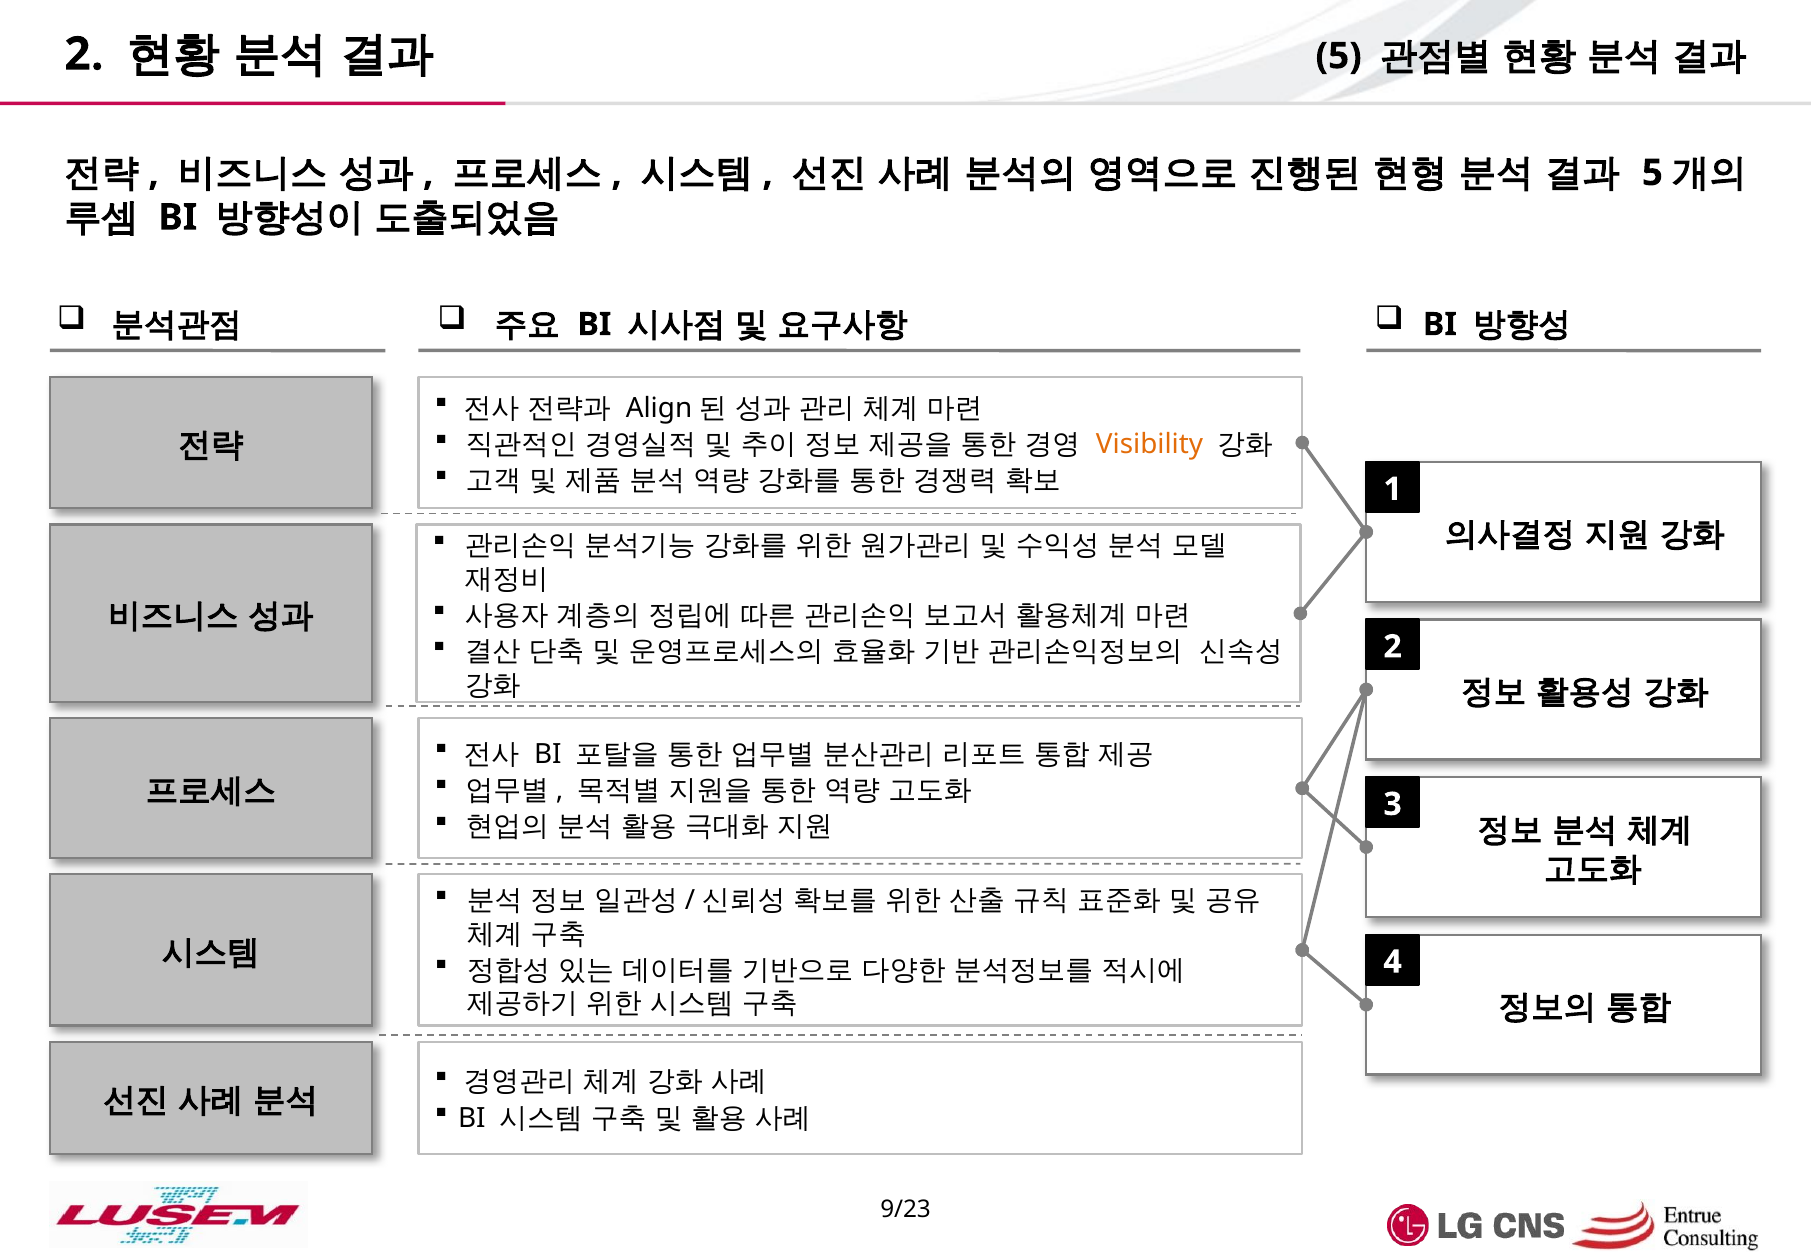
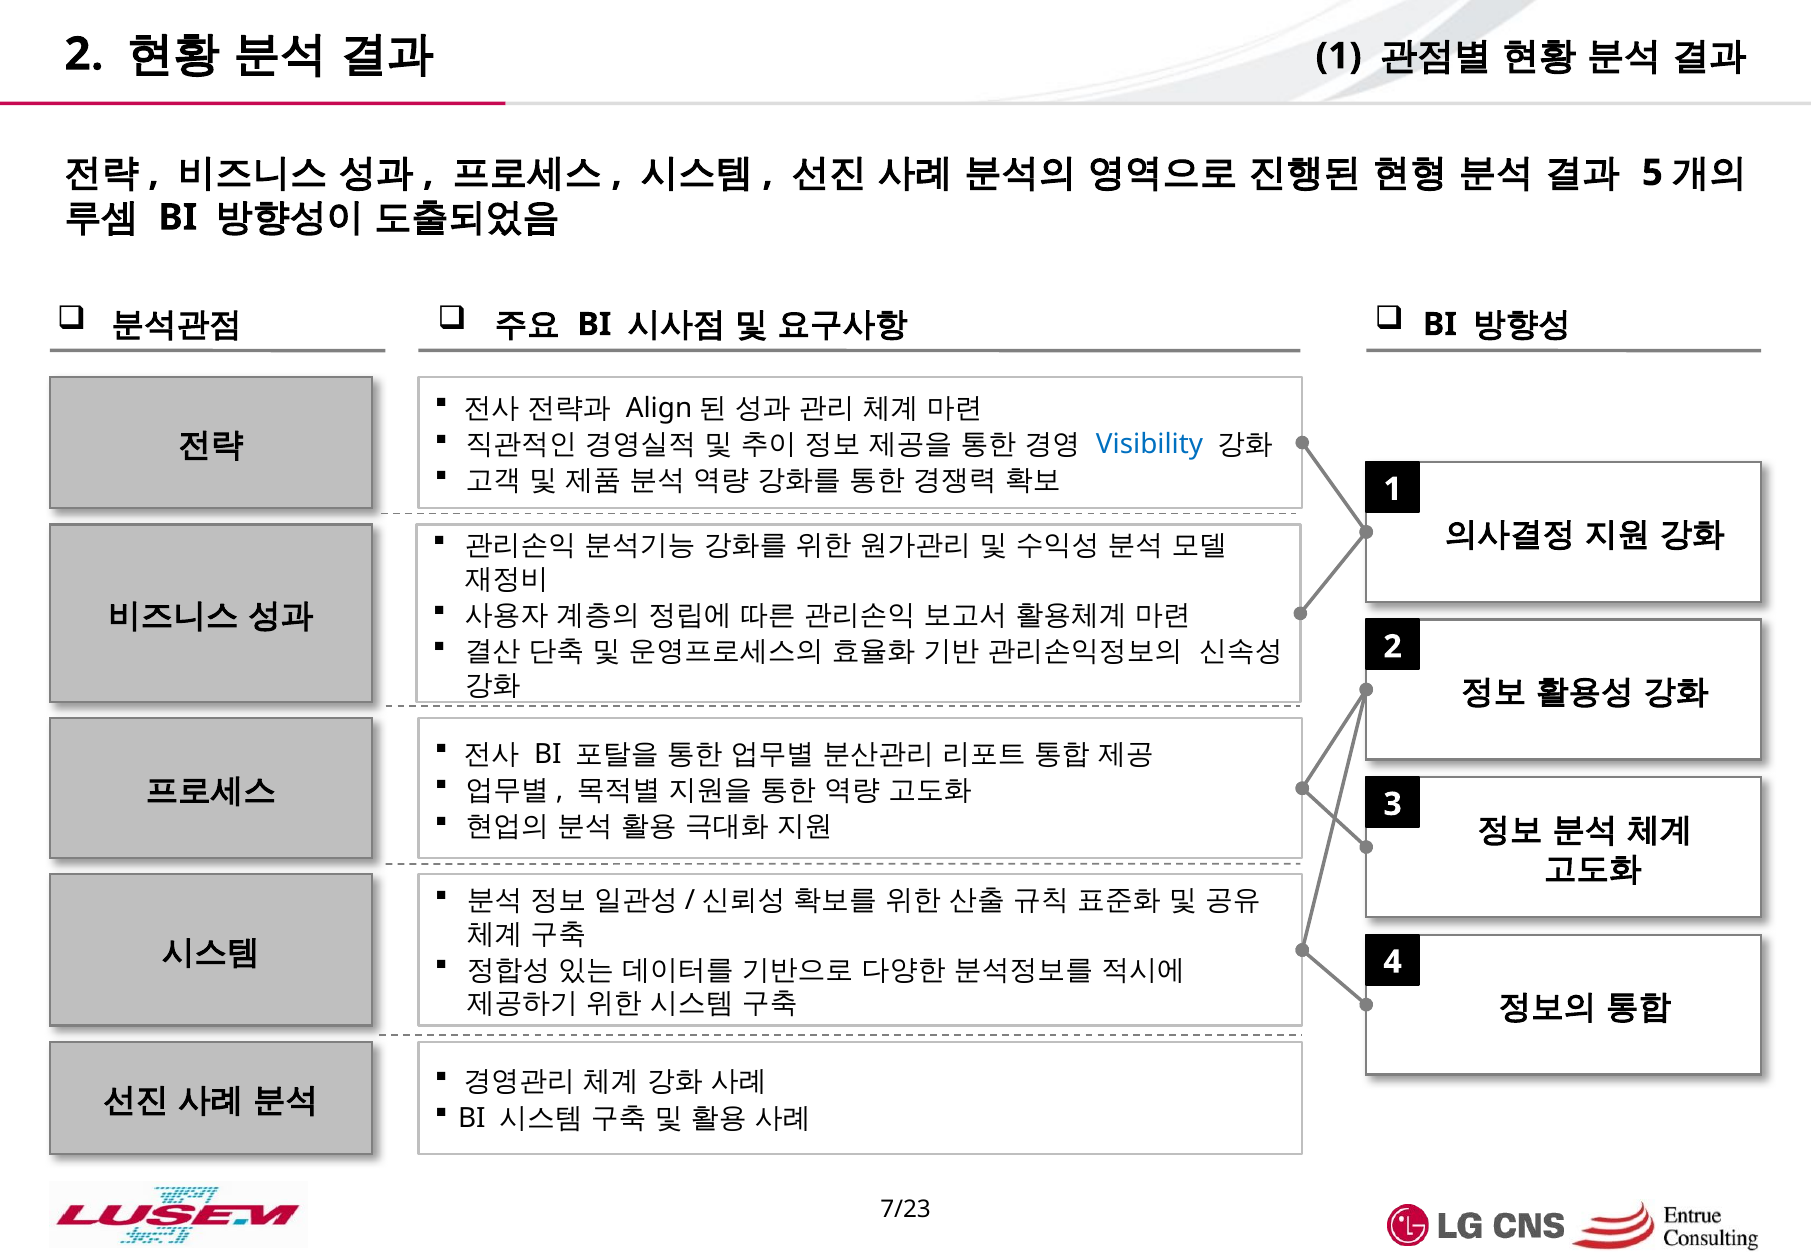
5: 5 -> 1 (1339, 56)
Visibility colour: orange -> blue (1150, 444)
9/23: 9/23 -> 7/23 (906, 1209)
